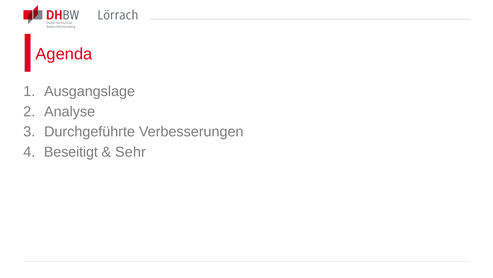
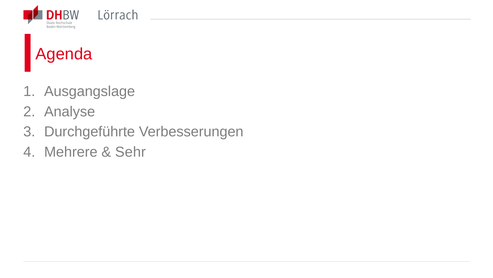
Beseitigt: Beseitigt -> Mehrere (71, 152)
